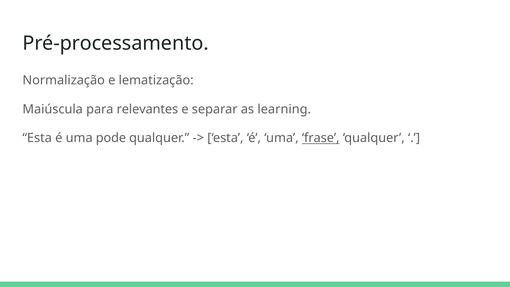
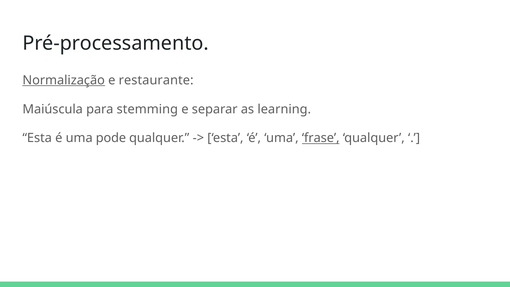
Normalização underline: none -> present (64, 80)
lematização: lematização -> restaurante (156, 80)
relevantes: relevantes -> stemming (147, 109)
